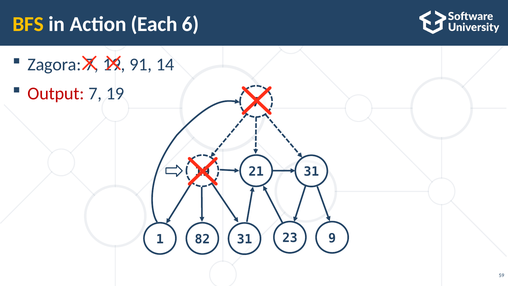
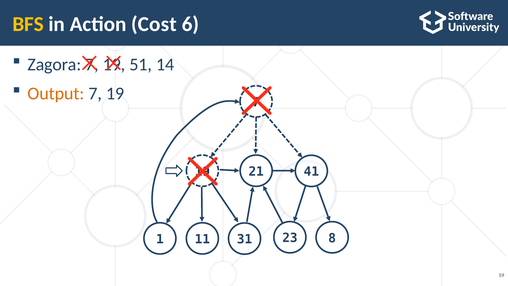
Each: Each -> Cost (154, 24)
91: 91 -> 51 (141, 64)
Output colour: red -> orange (56, 93)
21 31: 31 -> 41 (311, 172)
9: 9 -> 8 (332, 238)
82: 82 -> 11 (202, 239)
